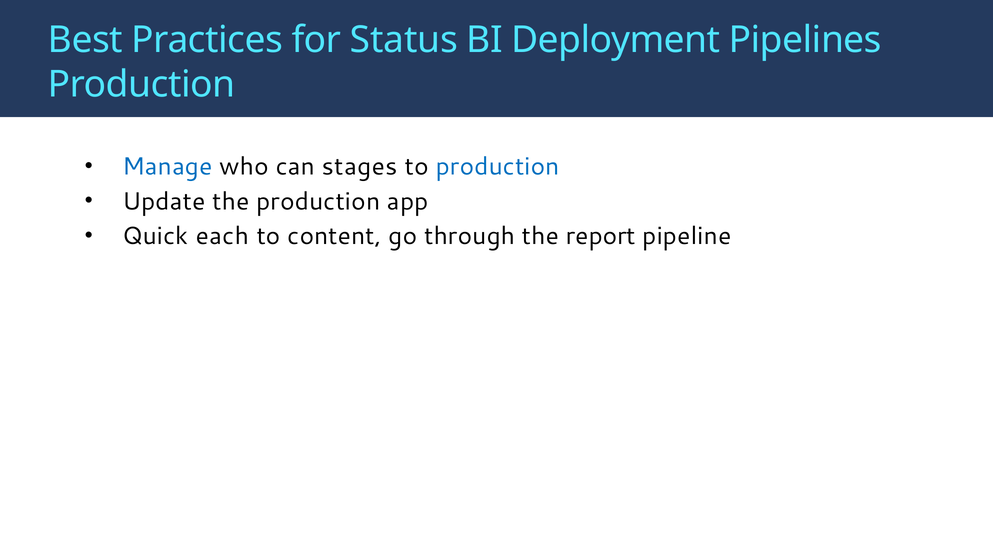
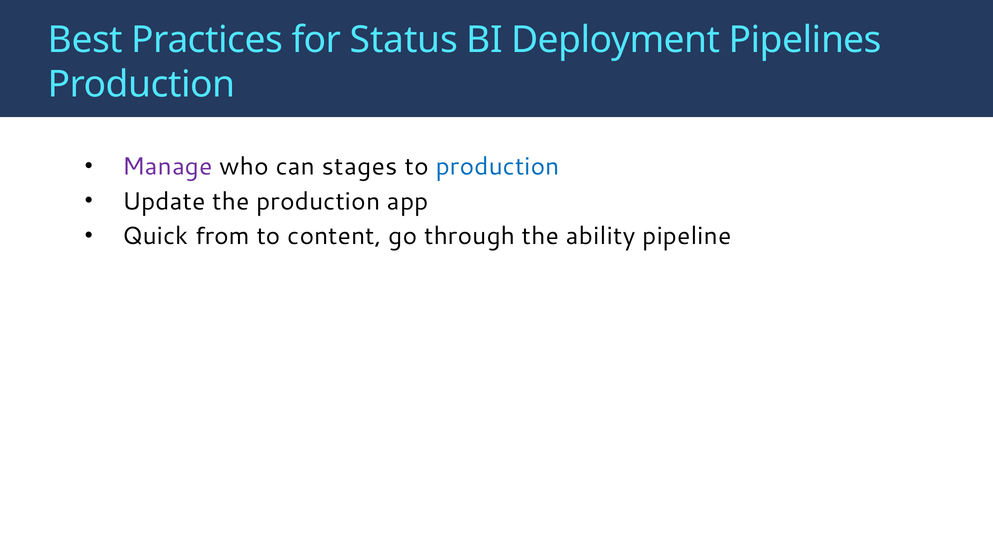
Manage colour: blue -> purple (167, 167)
each: each -> from (223, 236)
report: report -> ability (601, 236)
